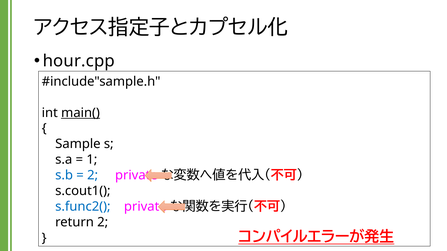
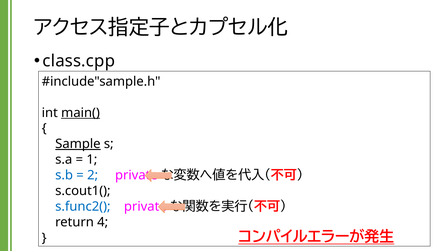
hour.cpp: hour.cpp -> class.cpp (79, 61)
Sample underline: none -> present (78, 144)
return 2: 2 -> 4 (103, 222)
